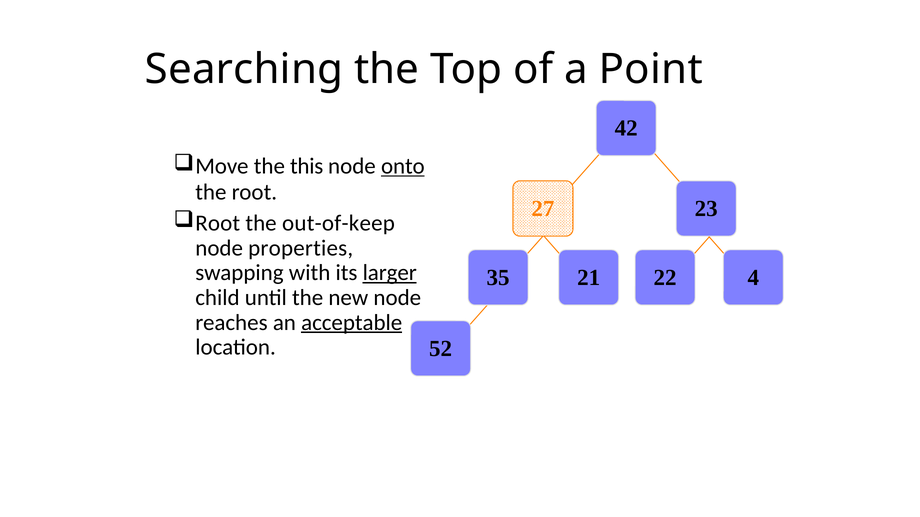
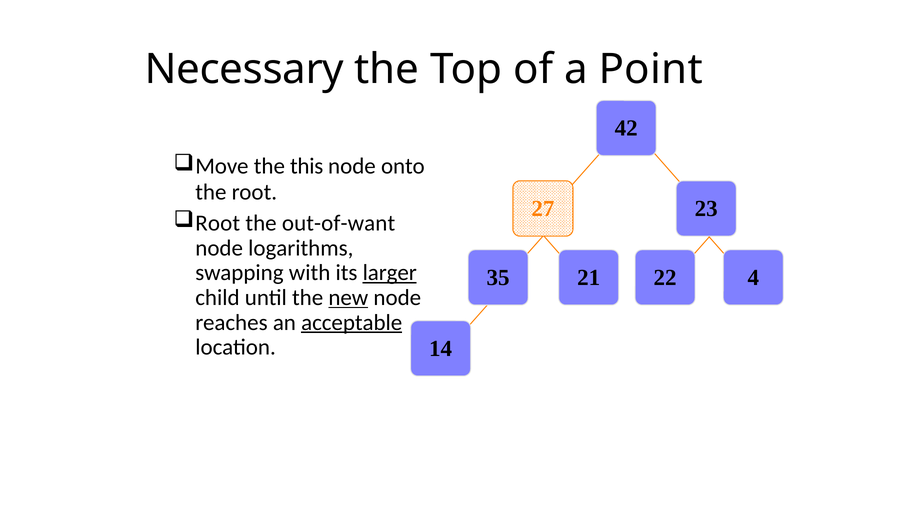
Searching: Searching -> Necessary (244, 69)
onto underline: present -> none (403, 166)
out-of-keep: out-of-keep -> out-of-want (339, 223)
properties: properties -> logarithms (301, 248)
new underline: none -> present (348, 298)
52: 52 -> 14 (441, 349)
